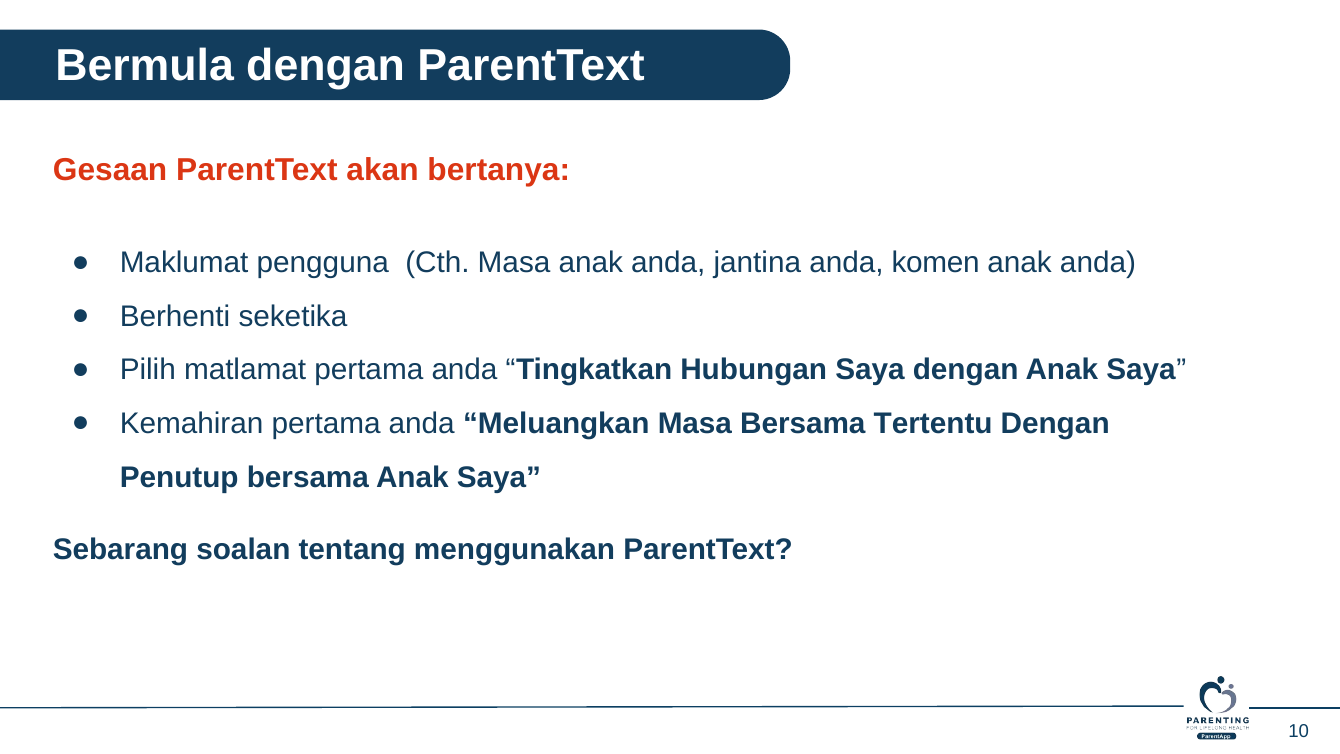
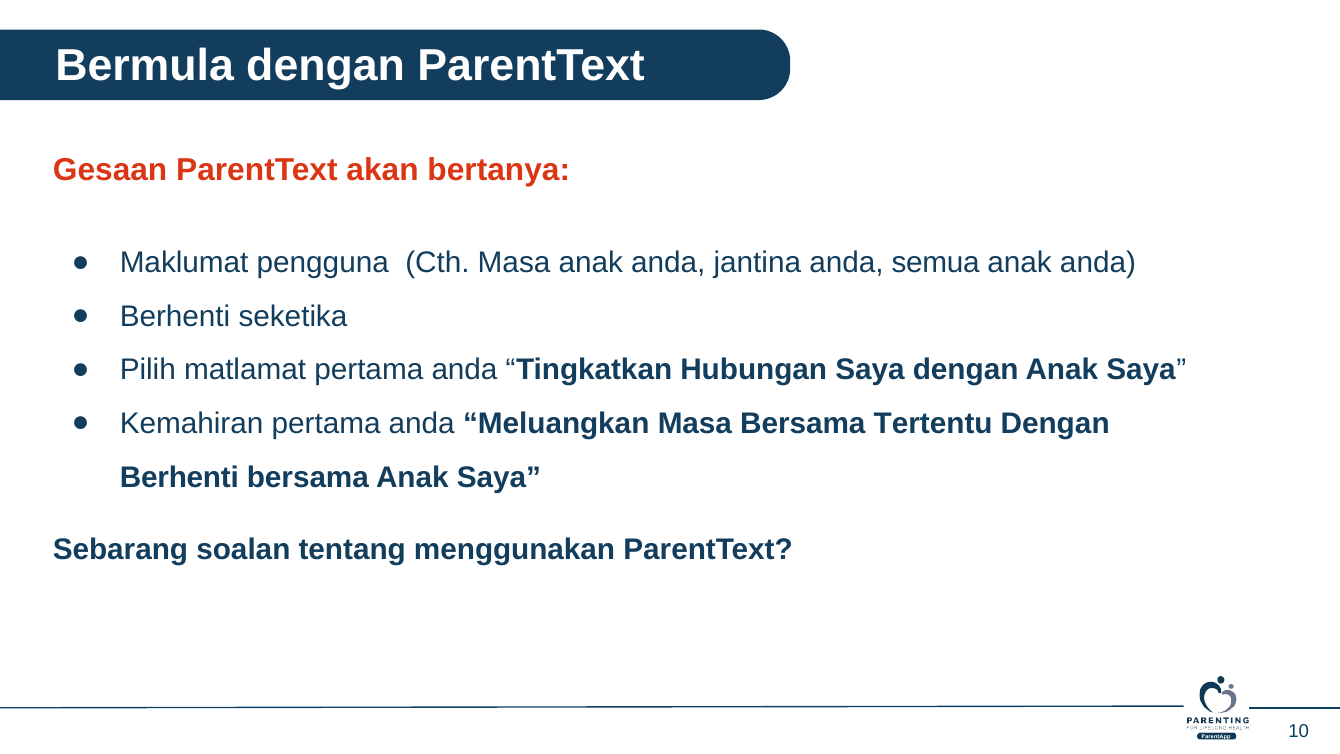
komen: komen -> semua (936, 263)
Penutup: Penutup -> Berhenti (179, 477)
